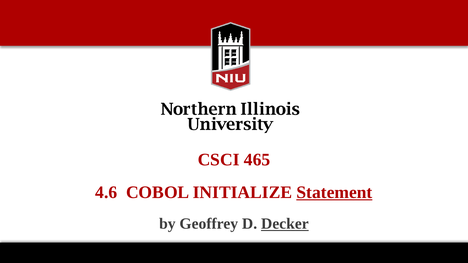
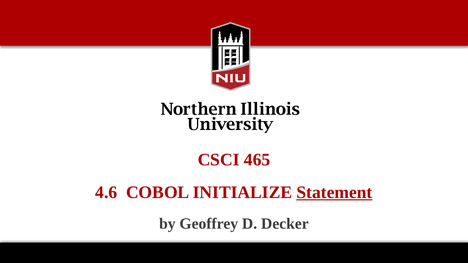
Decker underline: present -> none (285, 224)
